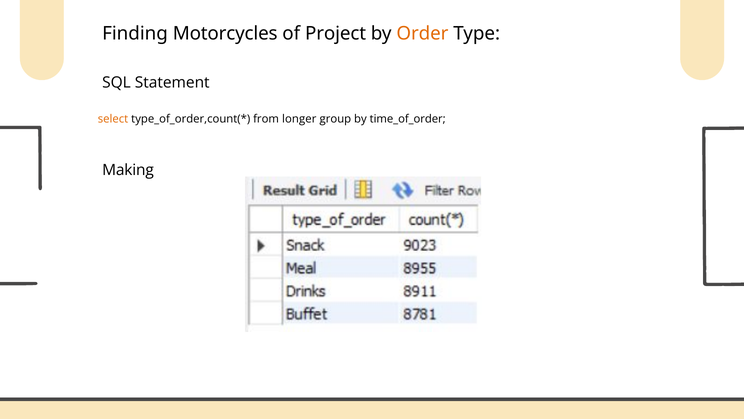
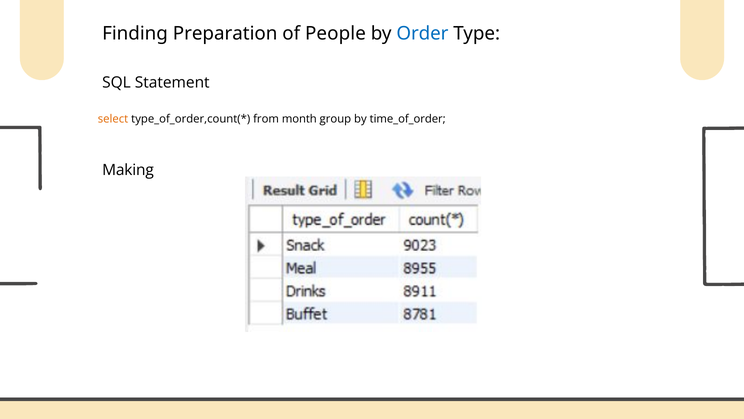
Motorcycles: Motorcycles -> Preparation (225, 34)
Project: Project -> People (335, 34)
Order colour: orange -> blue (422, 34)
longer: longer -> month (299, 119)
